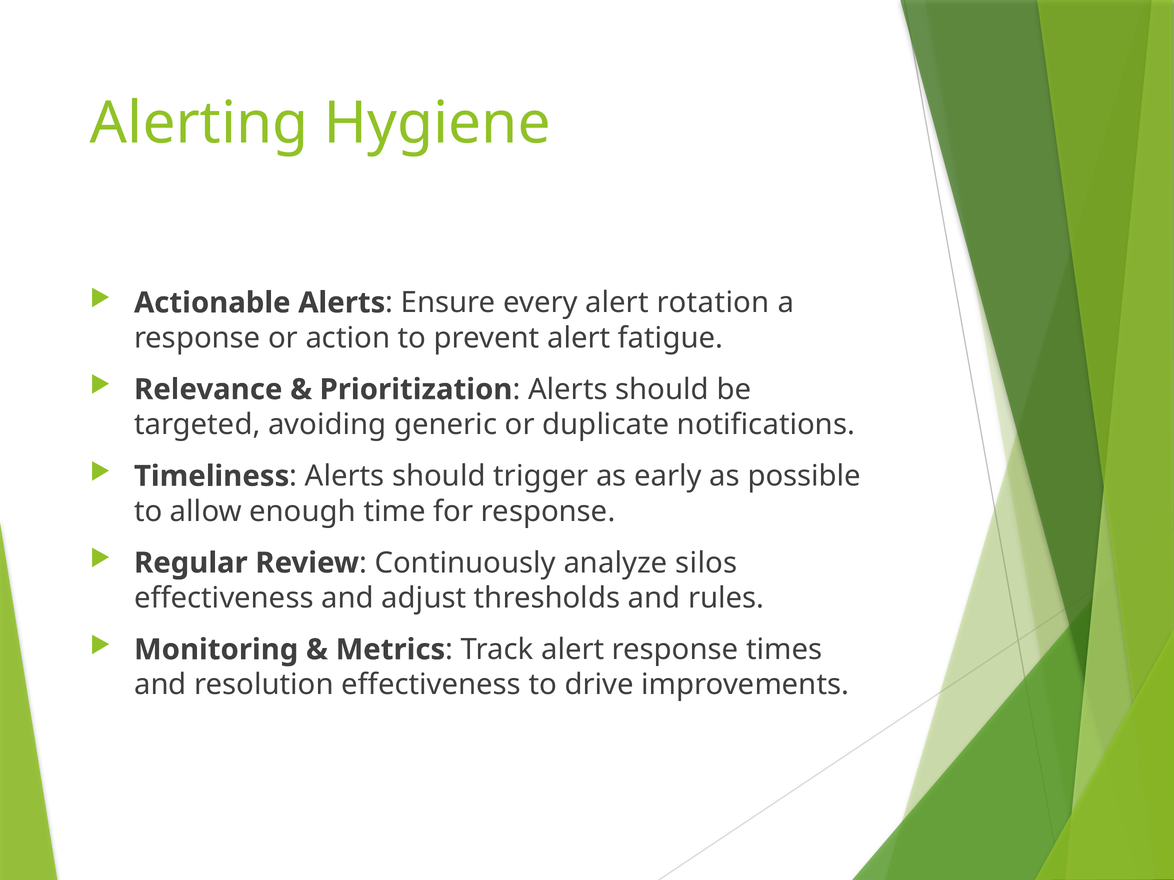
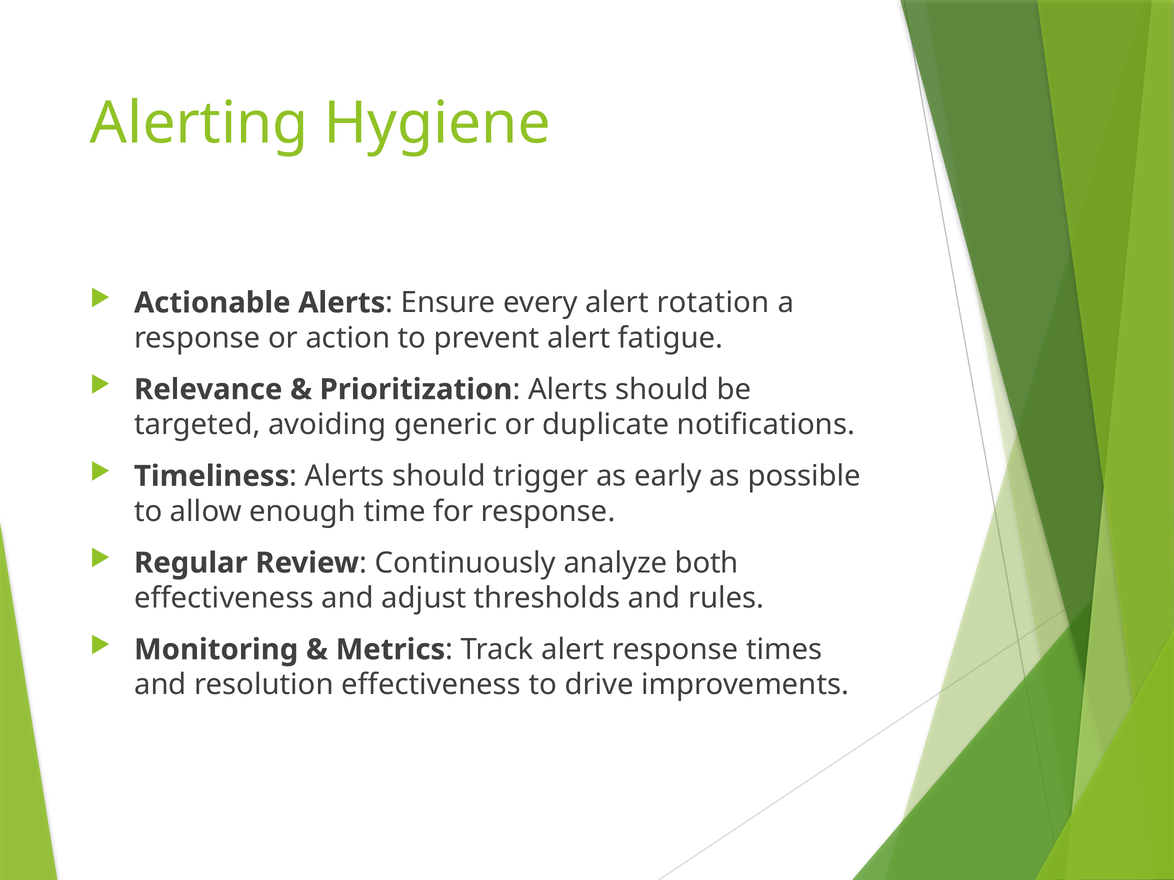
silos: silos -> both (707, 563)
